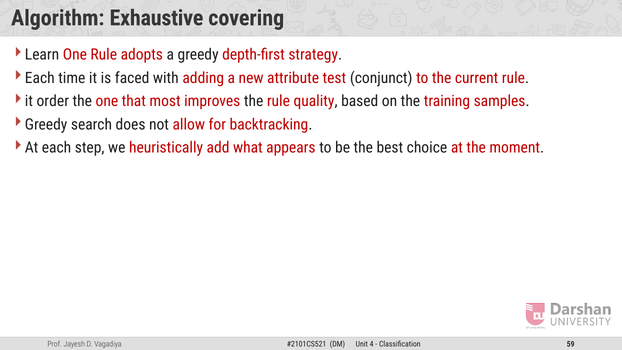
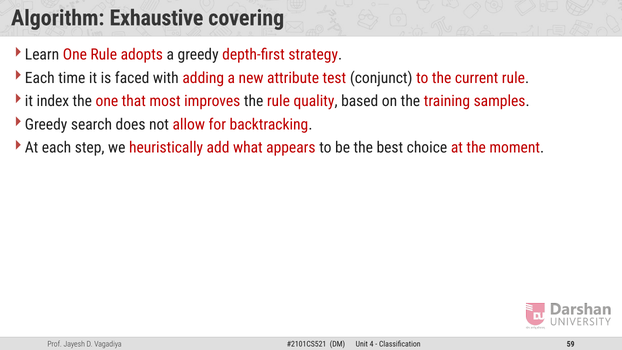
order: order -> index (53, 101)
